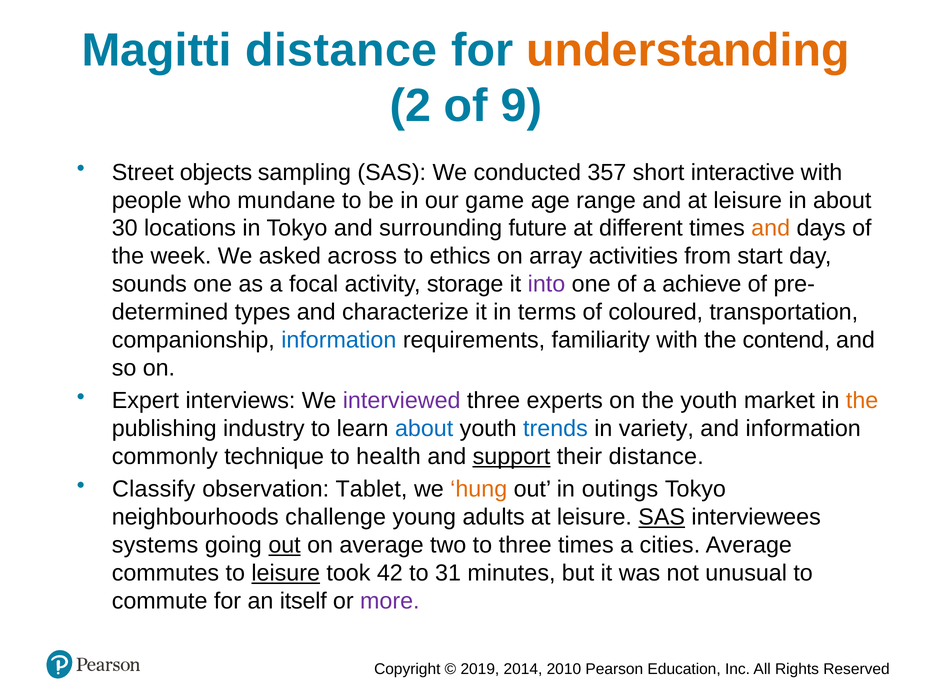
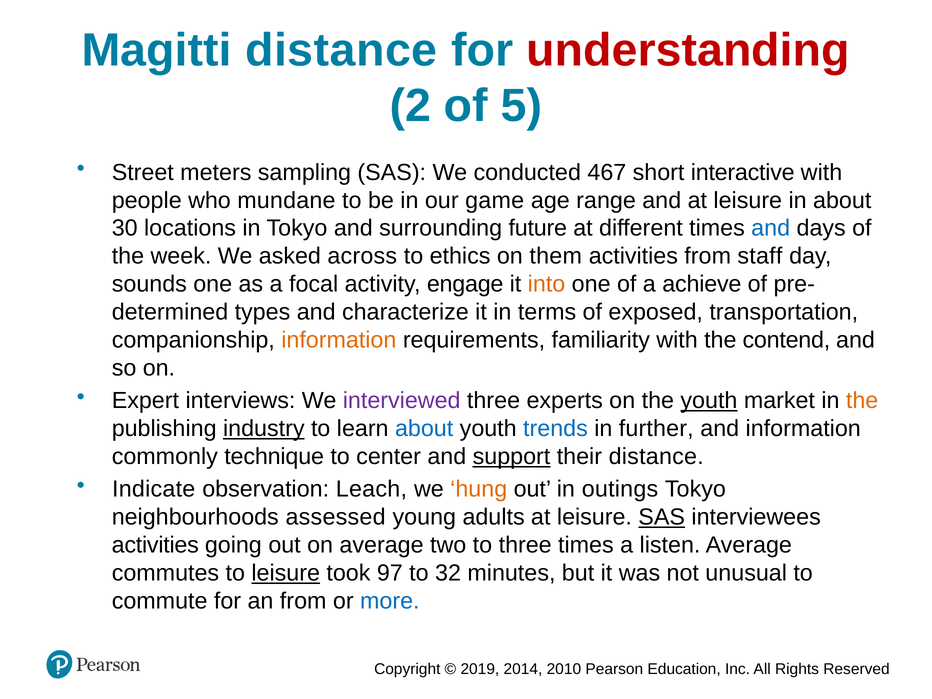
understanding colour: orange -> red (688, 50)
9: 9 -> 5 (521, 106)
objects: objects -> meters (216, 172)
357: 357 -> 467 (607, 172)
and colour: orange -> blue (771, 228)
array: array -> them (556, 256)
start: start -> staff (760, 256)
storage: storage -> engage (465, 284)
into colour: purple -> orange (547, 284)
coloured: coloured -> exposed (656, 312)
information colour: blue -> orange (339, 340)
youth underline: none -> present (709, 401)
industry underline: none -> present (264, 429)
variety: variety -> further (656, 429)
health: health -> center (389, 457)
Classify: Classify -> Indicate (154, 489)
Tablet: Tablet -> Leach (371, 489)
challenge: challenge -> assessed (336, 517)
systems: systems -> activities (155, 545)
out underline: present -> none (285, 545)
cities: cities -> listen (670, 545)
42: 42 -> 97 (390, 573)
31: 31 -> 32 (448, 573)
an itself: itself -> from (303, 601)
more colour: purple -> blue (390, 601)
